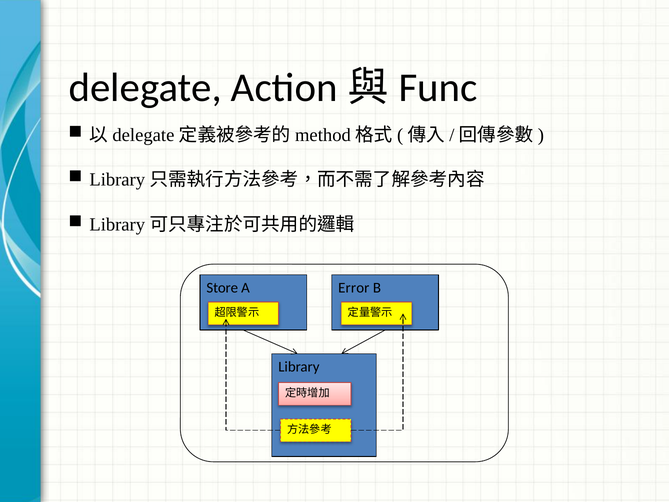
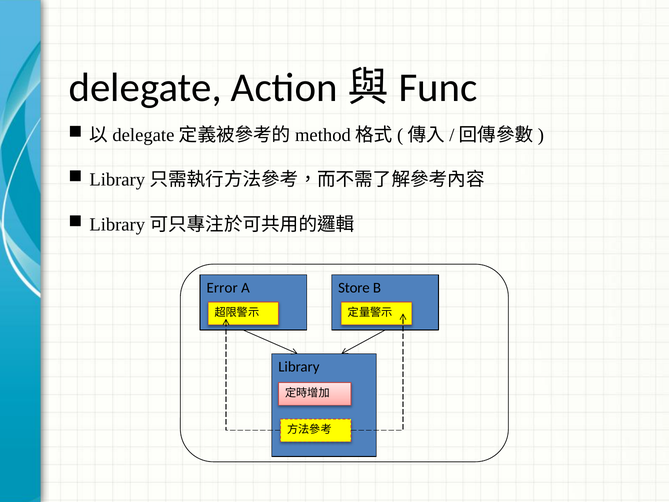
Store: Store -> Error (222, 288)
Error: Error -> Store (354, 288)
